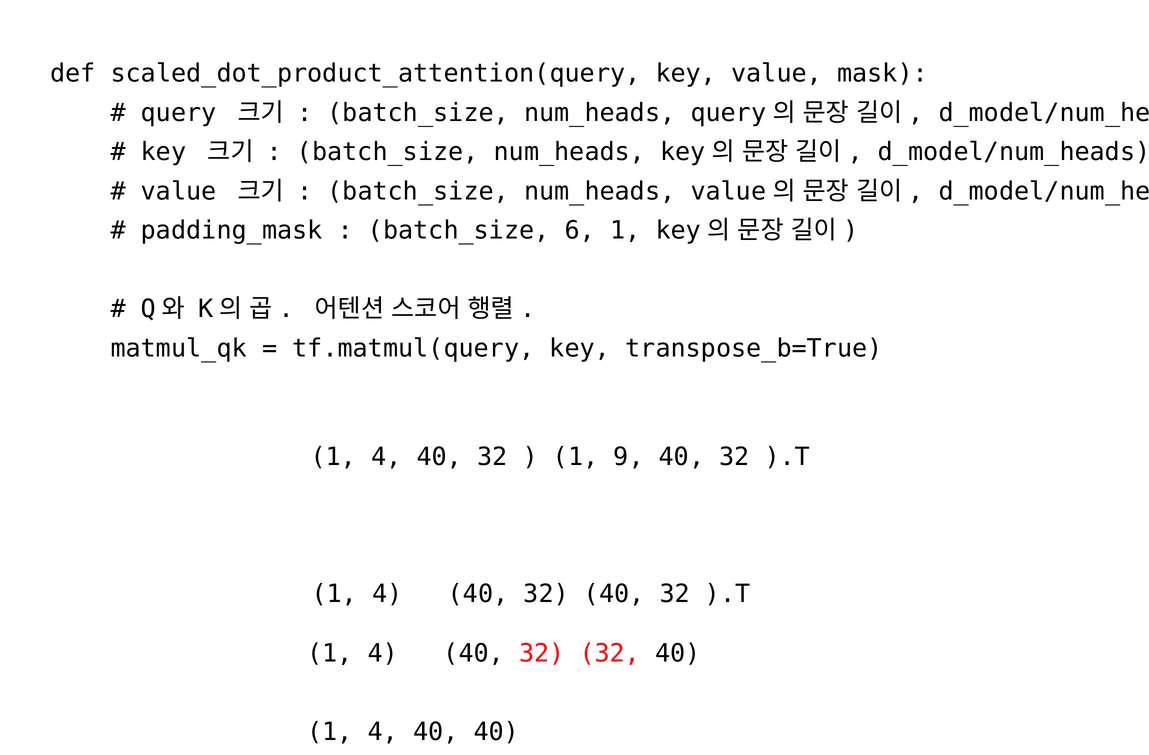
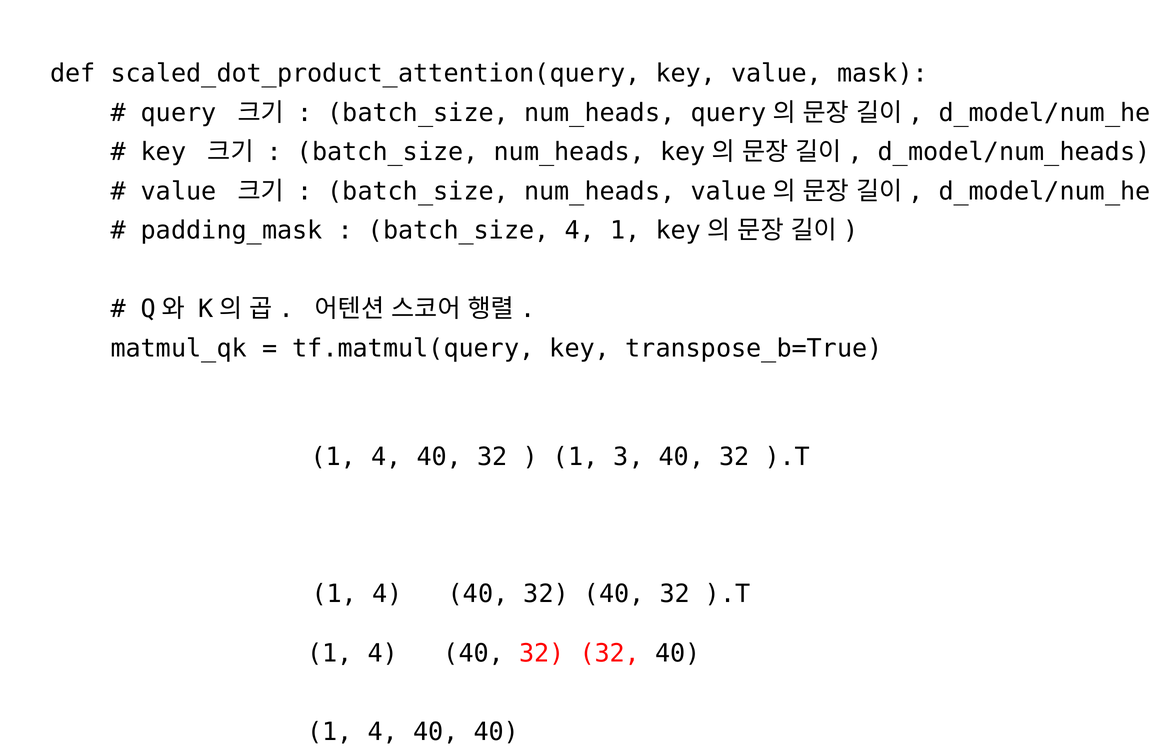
batch_size 6: 6 -> 4 (580, 231)
9: 9 -> 3 (629, 457)
